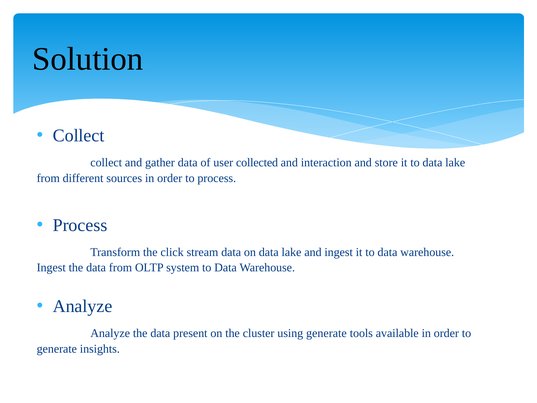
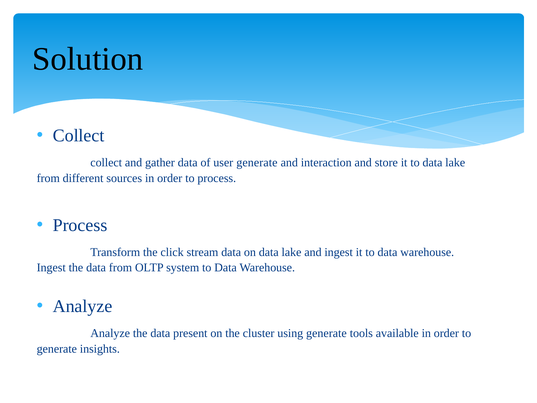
user collected: collected -> generate (257, 163)
